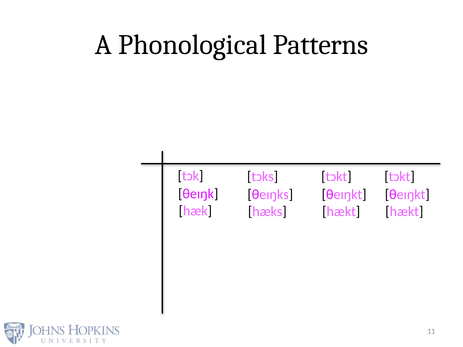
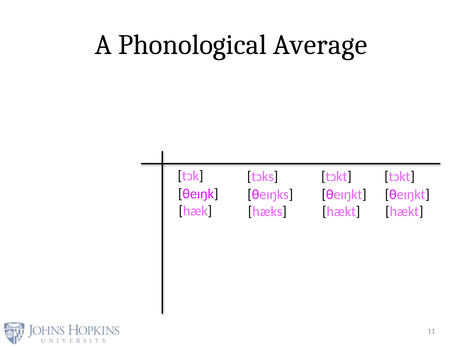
Patterns: Patterns -> Average (320, 45)
